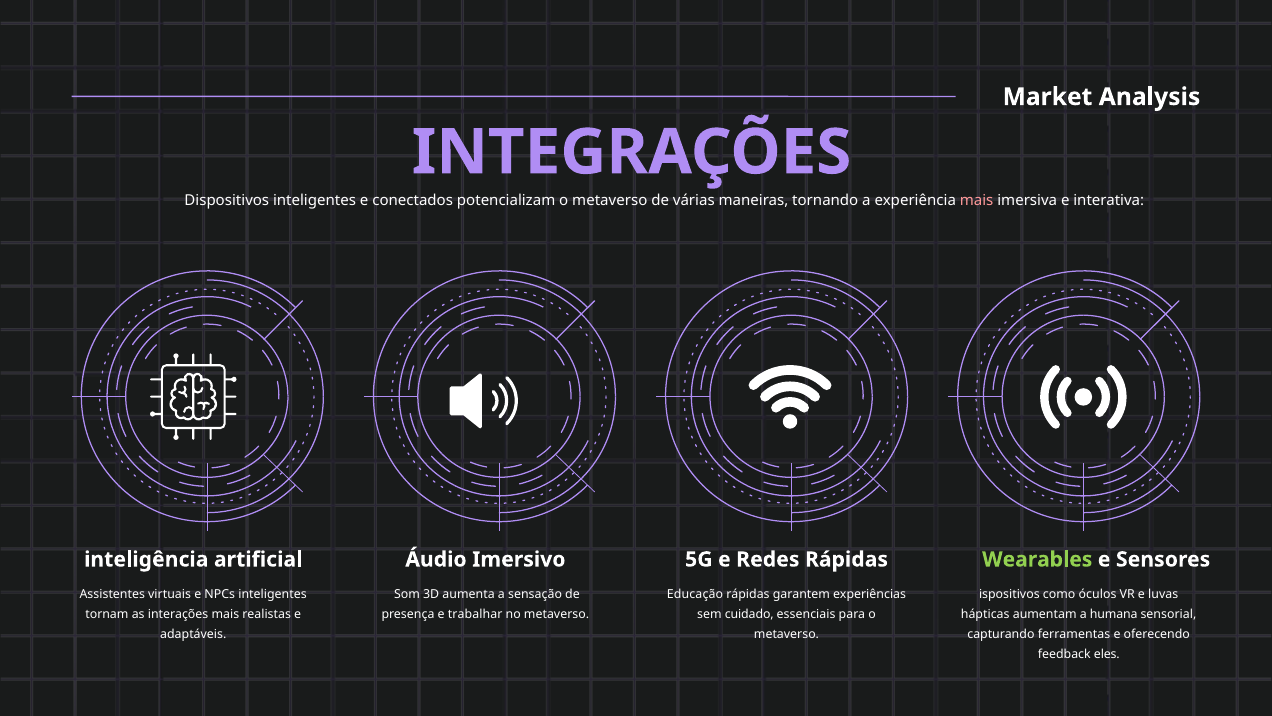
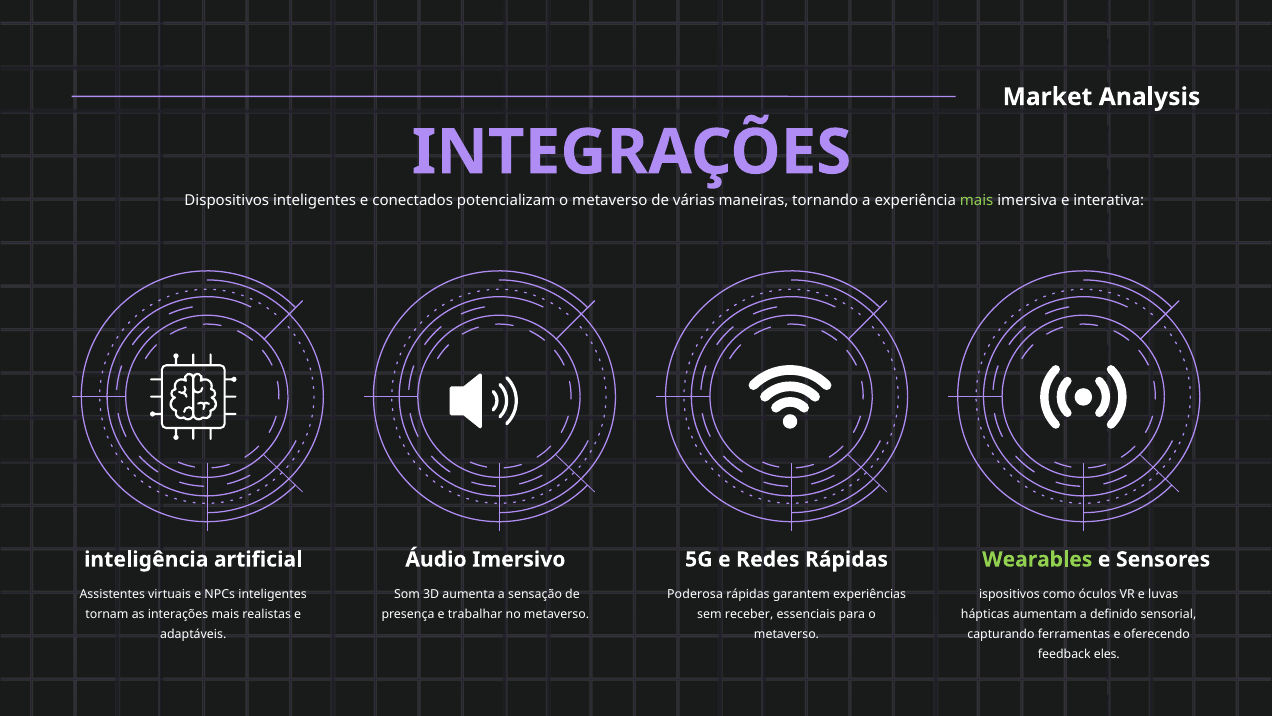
mais colour: pink -> light green (977, 201)
Educação: Educação -> Poderosa (695, 594)
cuidado: cuidado -> receber (749, 614)
humana: humana -> definido (1114, 614)
